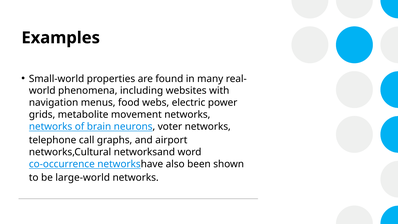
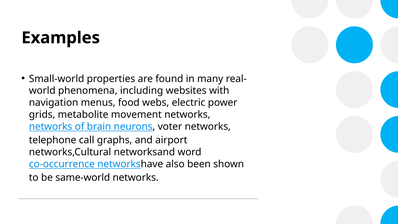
large-world: large-world -> same-world (83, 177)
